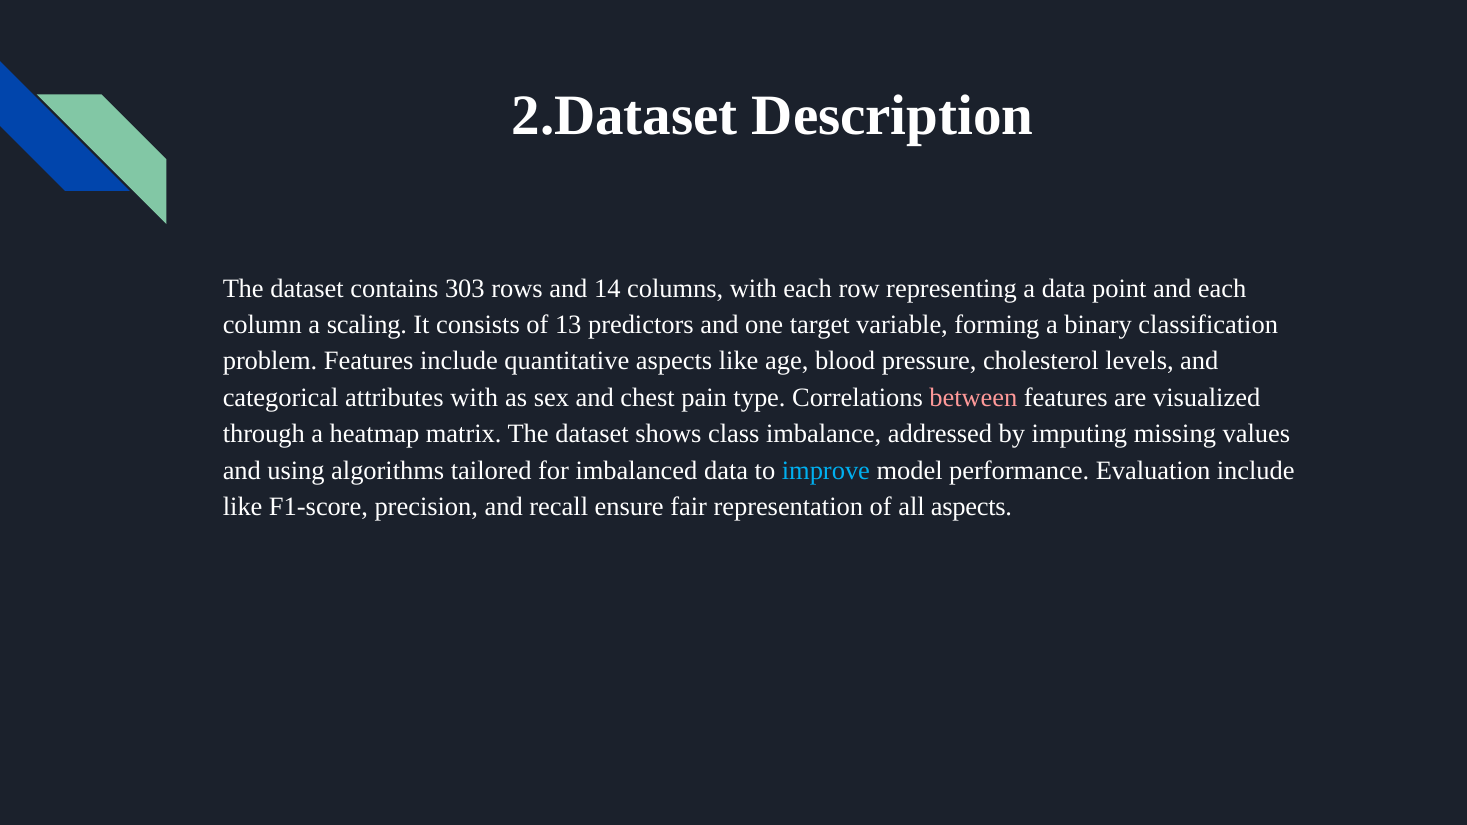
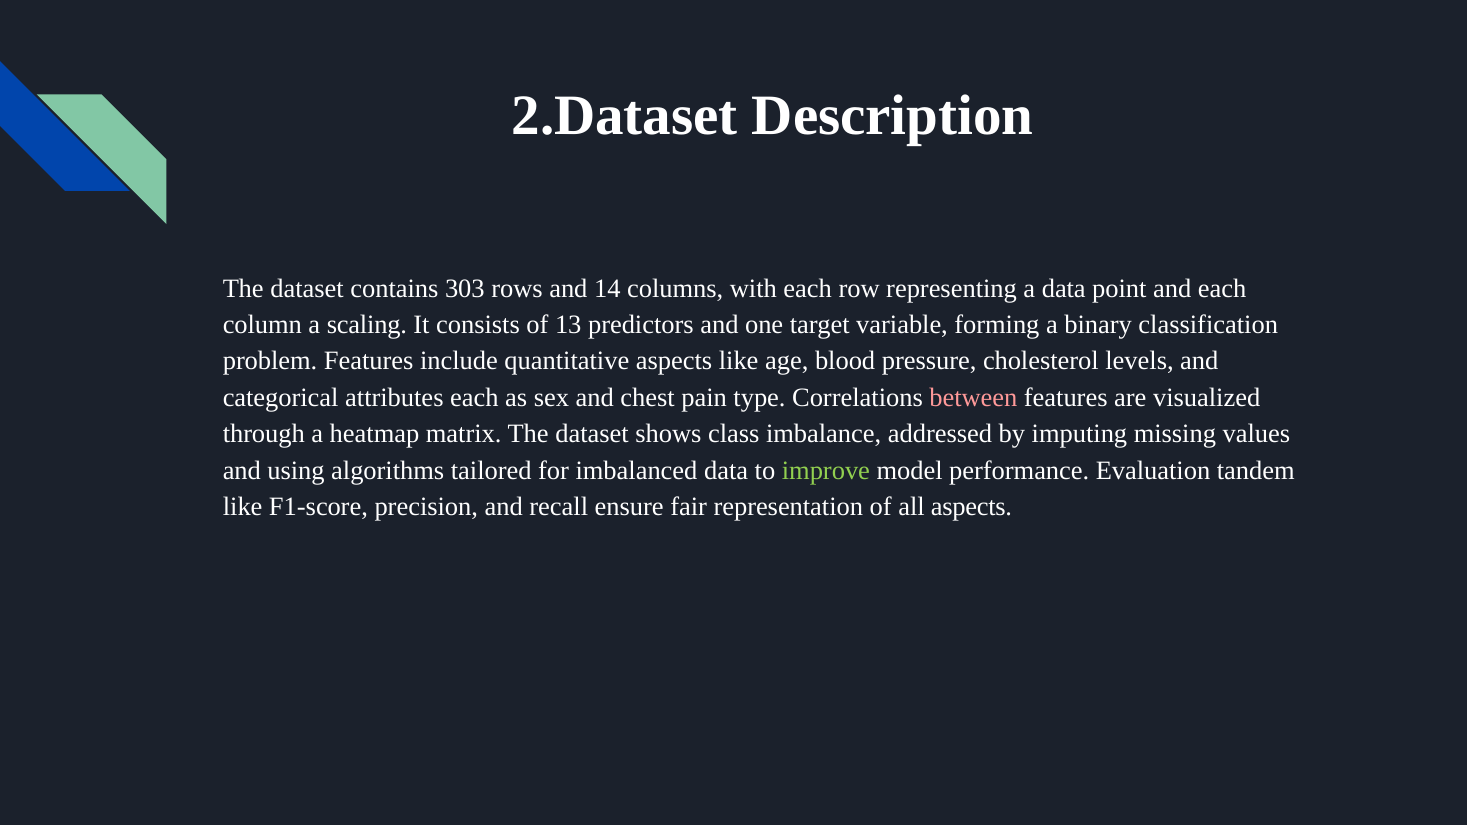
attributes with: with -> each (474, 398)
improve colour: light blue -> light green (826, 470)
Evaluation include: include -> tandem (1256, 470)
